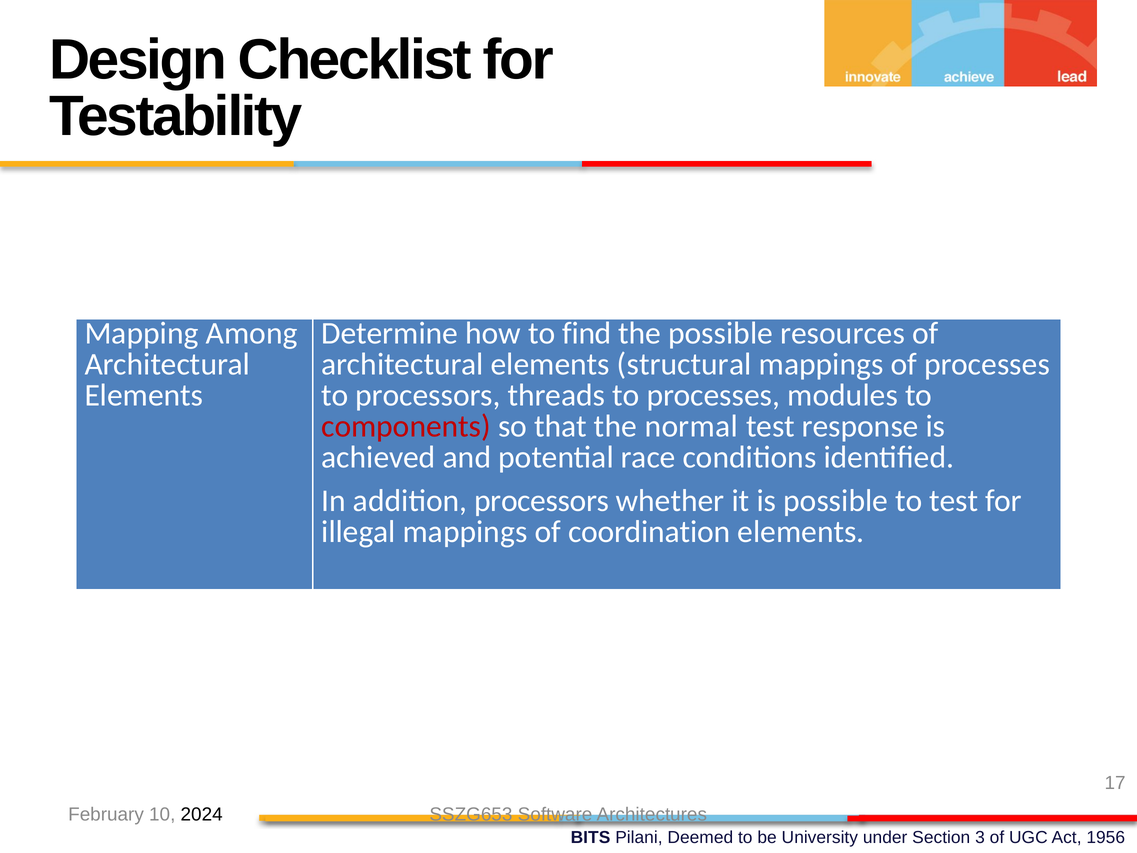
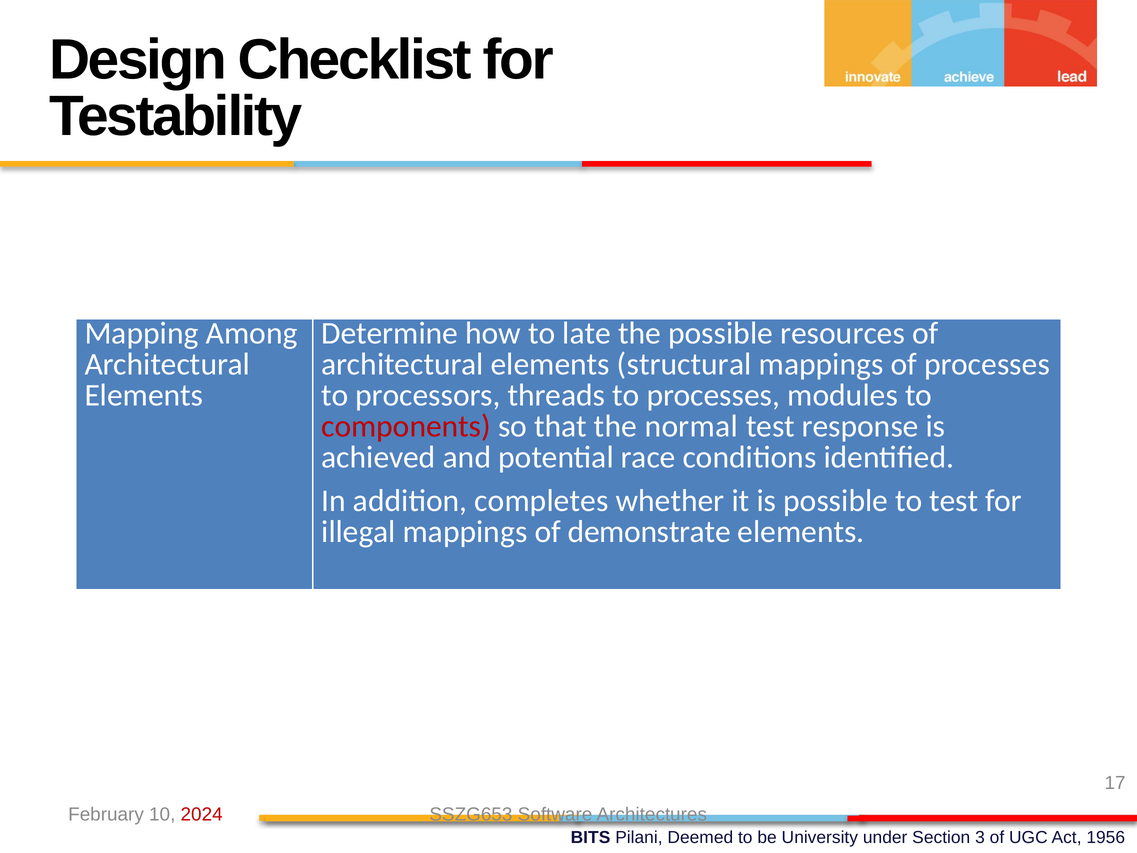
find: find -> late (587, 333)
addition processors: processors -> completes (541, 501)
coordination: coordination -> demonstrate (649, 531)
2024 colour: black -> red (202, 814)
